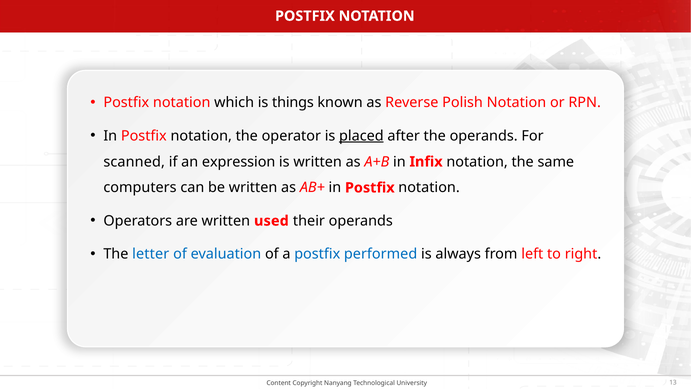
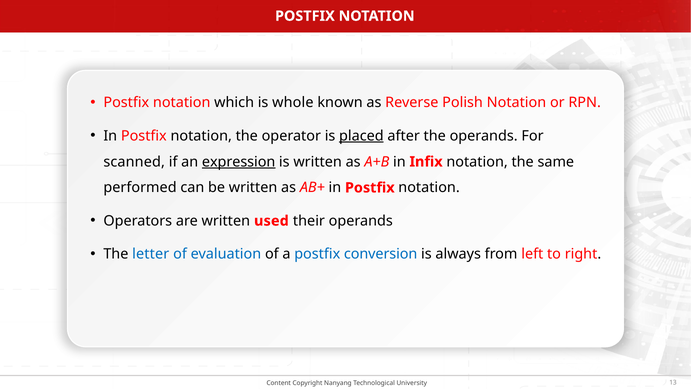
things: things -> whole (293, 103)
expression underline: none -> present (239, 162)
computers: computers -> performed (140, 188)
performed: performed -> conversion (381, 254)
